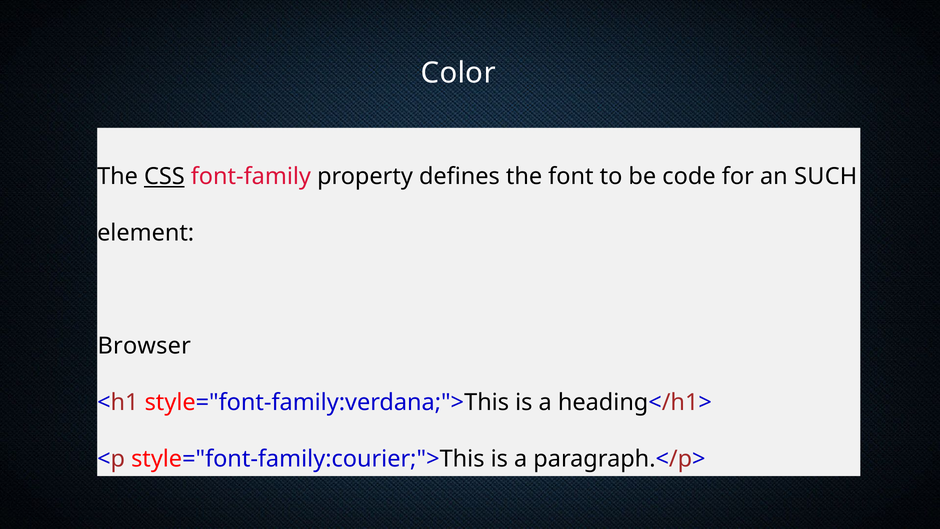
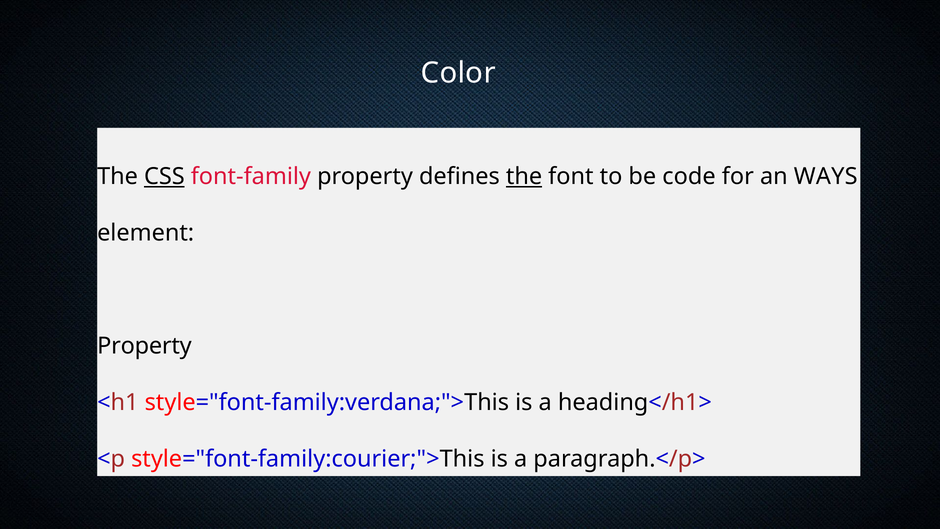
the underline: none -> present (524, 177)
SUCH: SUCH -> WAYS (826, 177)
Browser: Browser -> Property (144, 346)
